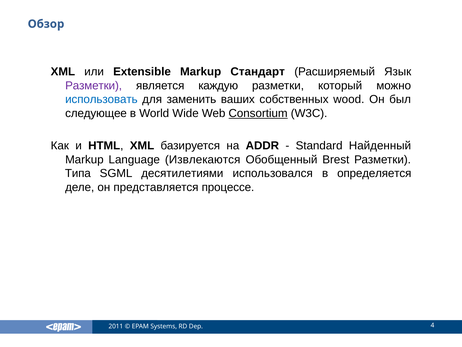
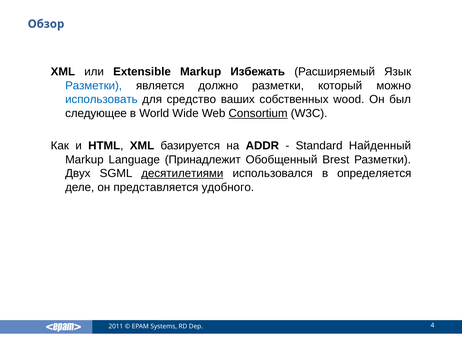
Стандарт: Стандарт -> Избежать (258, 72)
Разметки colour: purple -> blue (94, 85)
каждую: каждую -> должно (218, 85)
заменить: заменить -> средство (191, 99)
Извлекаются: Извлекаются -> Принадлежит (203, 159)
Типа: Типа -> Двух (78, 173)
десятилетиями underline: none -> present (182, 173)
процессе: процессе -> удобного (228, 187)
